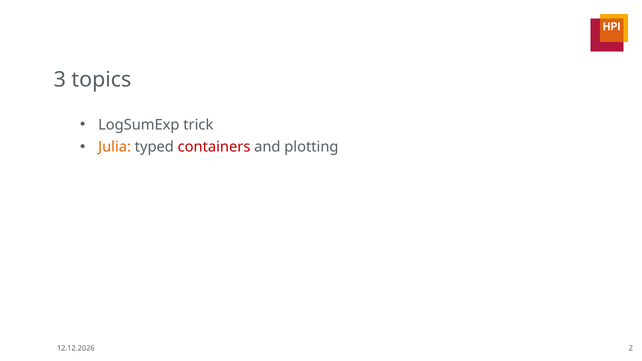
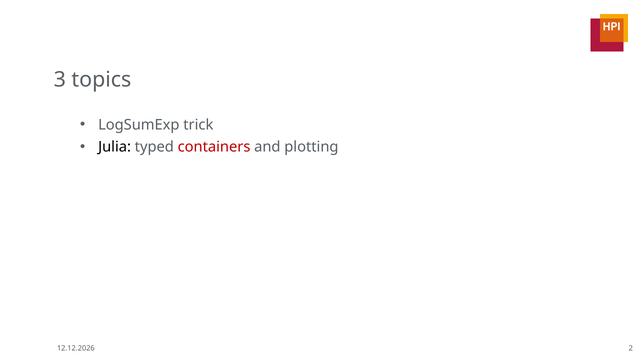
Julia colour: orange -> black (115, 147)
